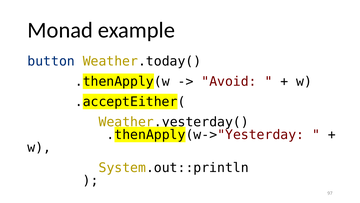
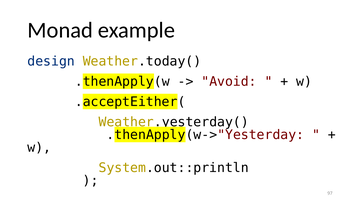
button: button -> design (51, 61)
